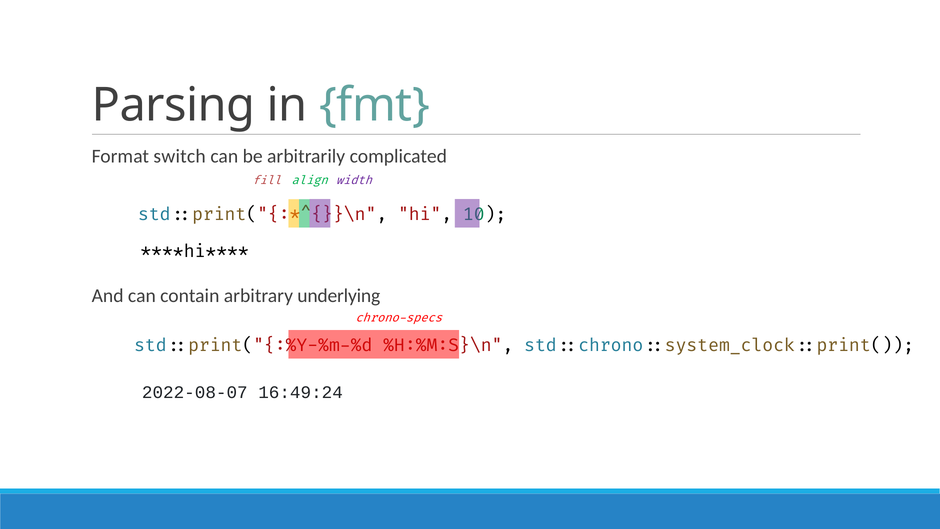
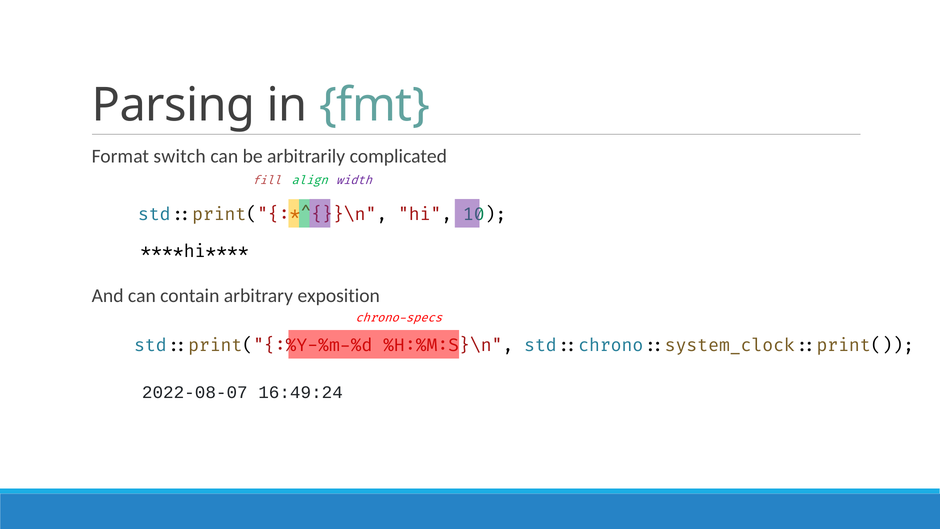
underlying: underlying -> exposition (339, 296)
